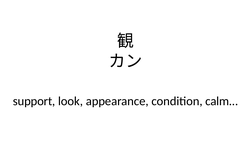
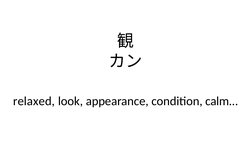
support: support -> relaxed (34, 101)
